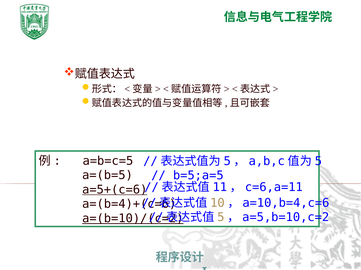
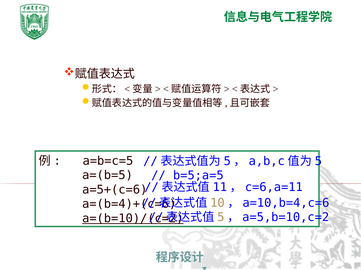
a=5+(c=6 underline: present -> none (115, 190)
